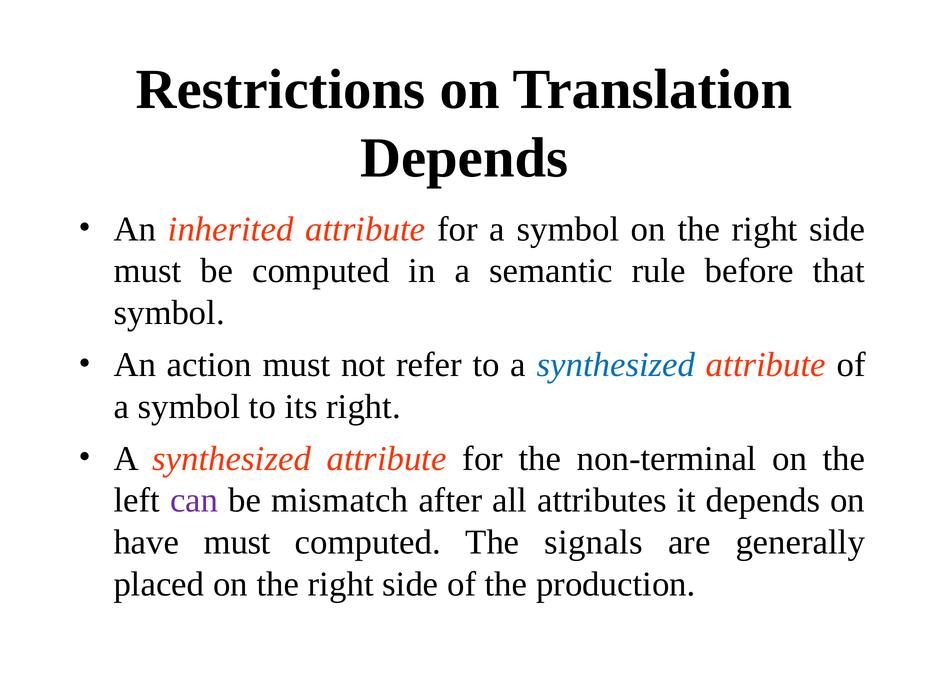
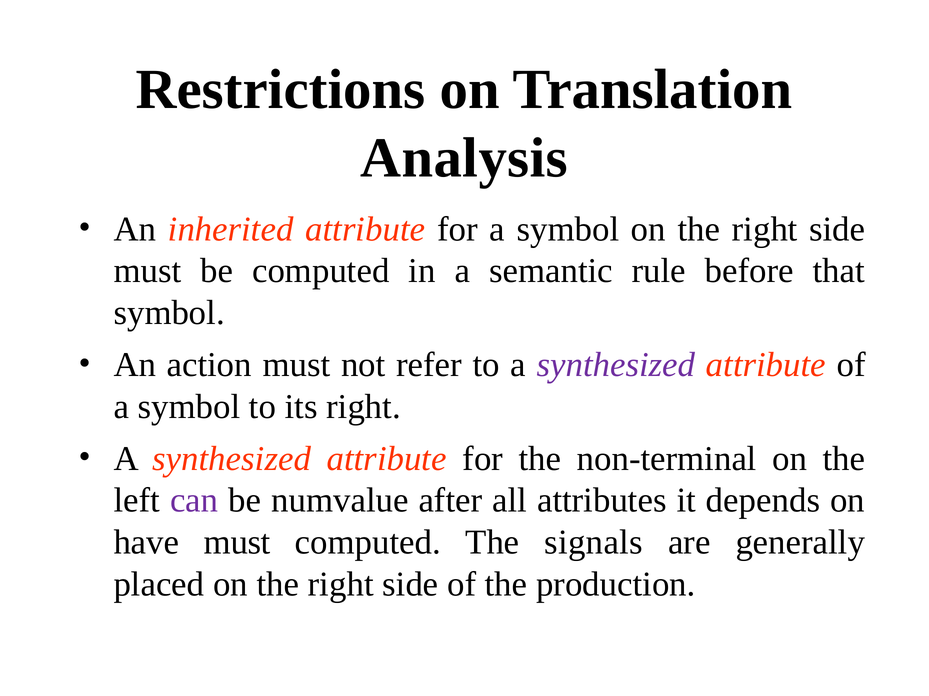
Depends: Depends -> Analysis (464, 158)
synthesized colour: blue -> purple (616, 365)
mismatch: mismatch -> numvalue (340, 501)
